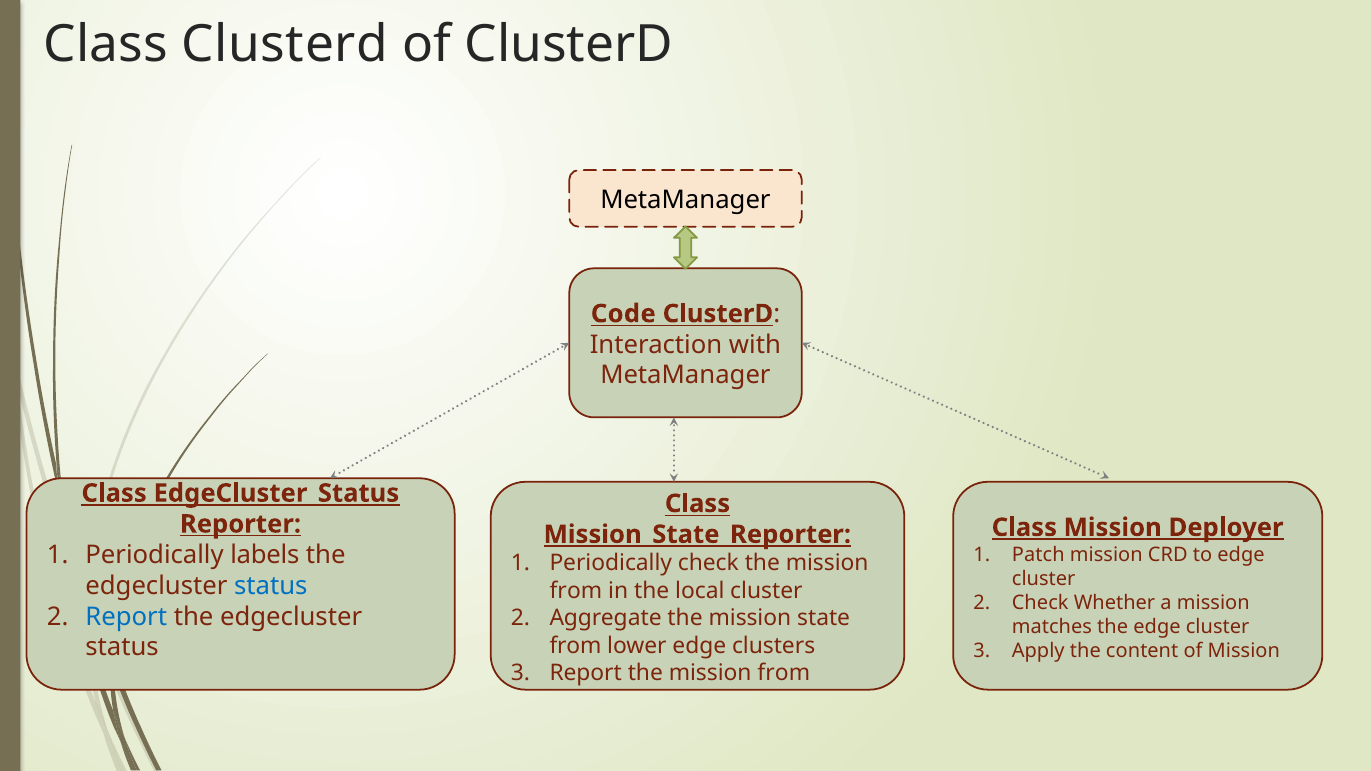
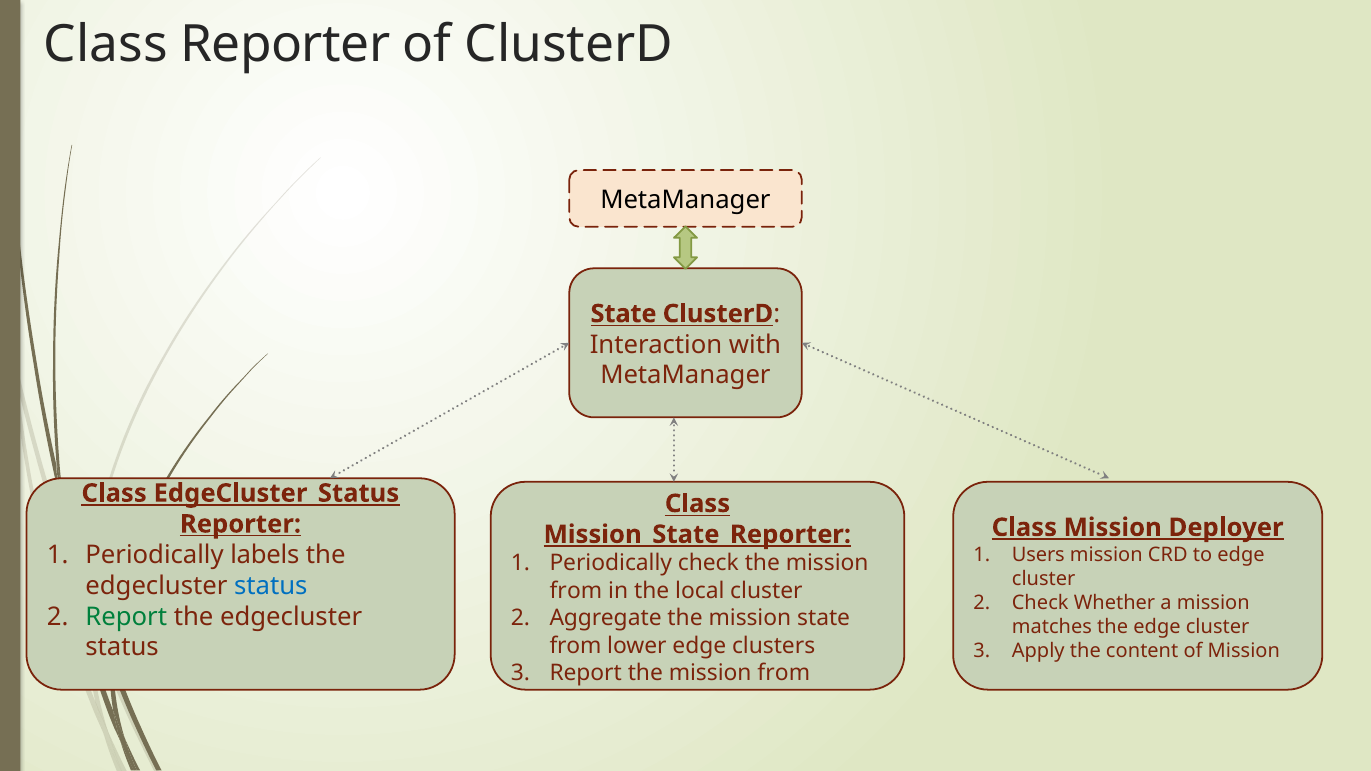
Class Clusterd: Clusterd -> Reporter (285, 45)
Code: Code -> State (624, 314)
Patch: Patch -> Users (1038, 555)
Report colour: blue -> green (126, 617)
